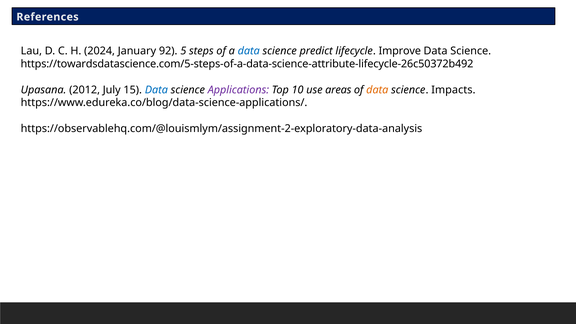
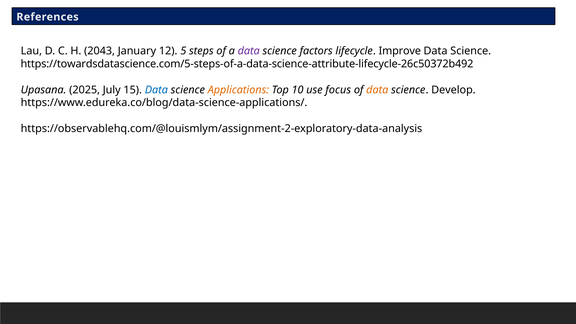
2024: 2024 -> 2043 (100, 51)
92: 92 -> 12 (168, 51)
data colour: blue -> purple (249, 51)
predict: predict -> factors (316, 51)
2012: 2012 -> 2025 (85, 90)
Applications colour: purple -> orange (238, 90)
areas: areas -> focus (338, 90)
Impacts: Impacts -> Develop (453, 90)
